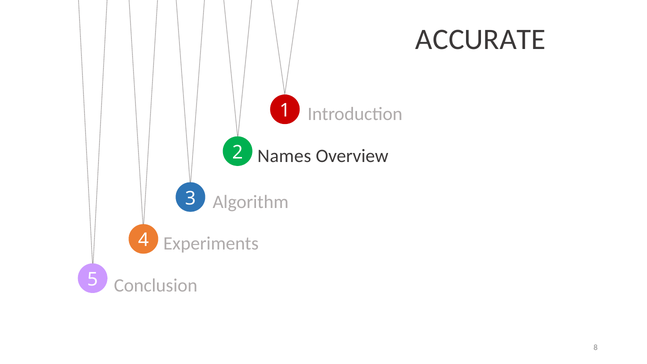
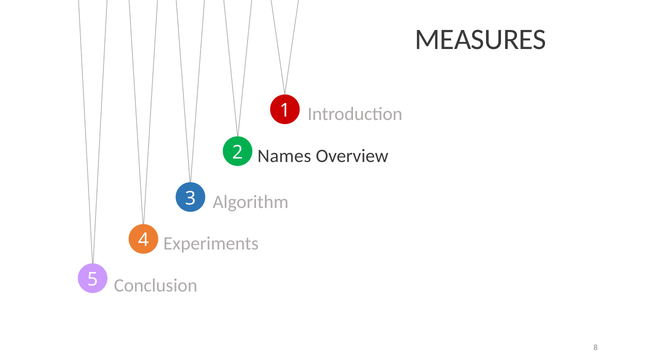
ACCURATE: ACCURATE -> MEASURES (481, 39)
